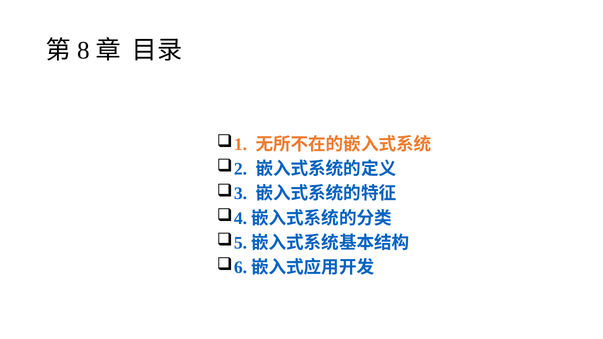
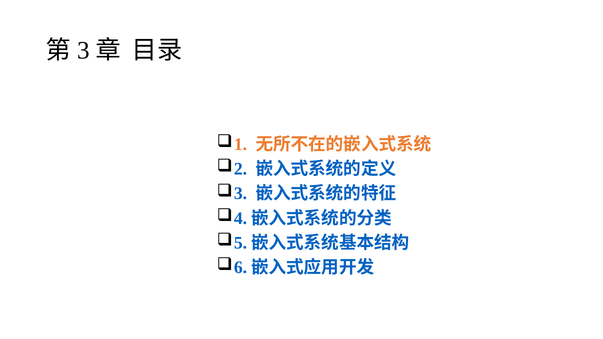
8: 8 -> 3 (83, 51)
